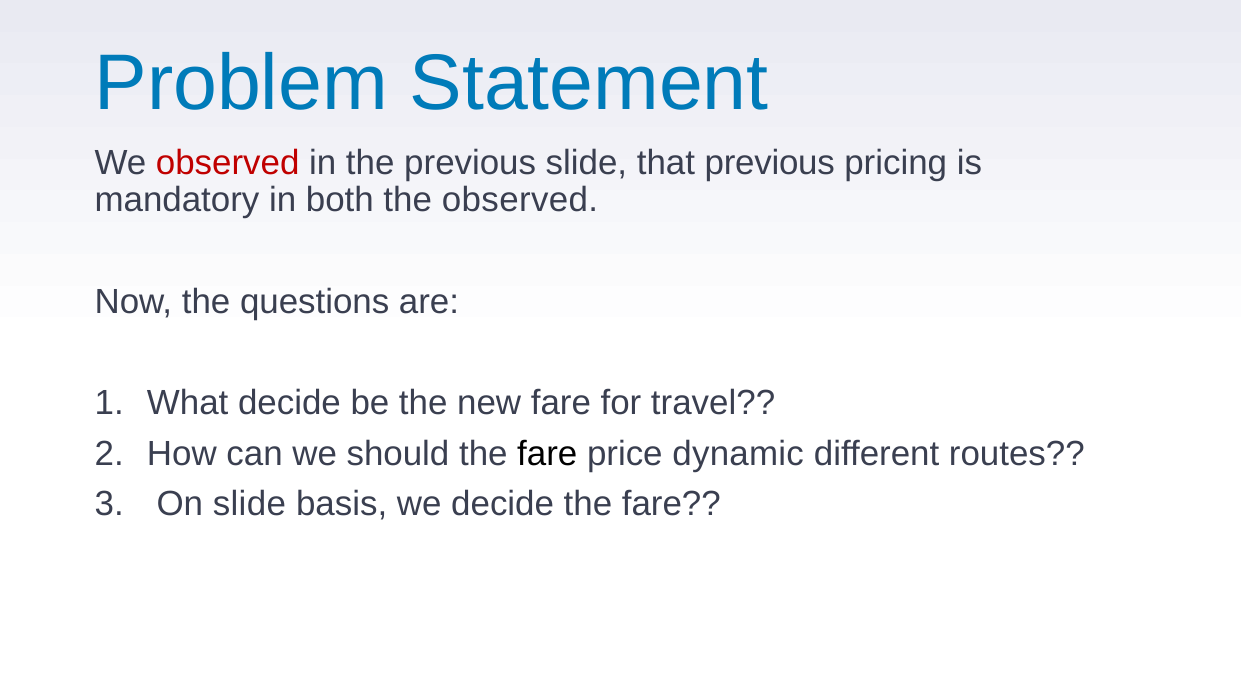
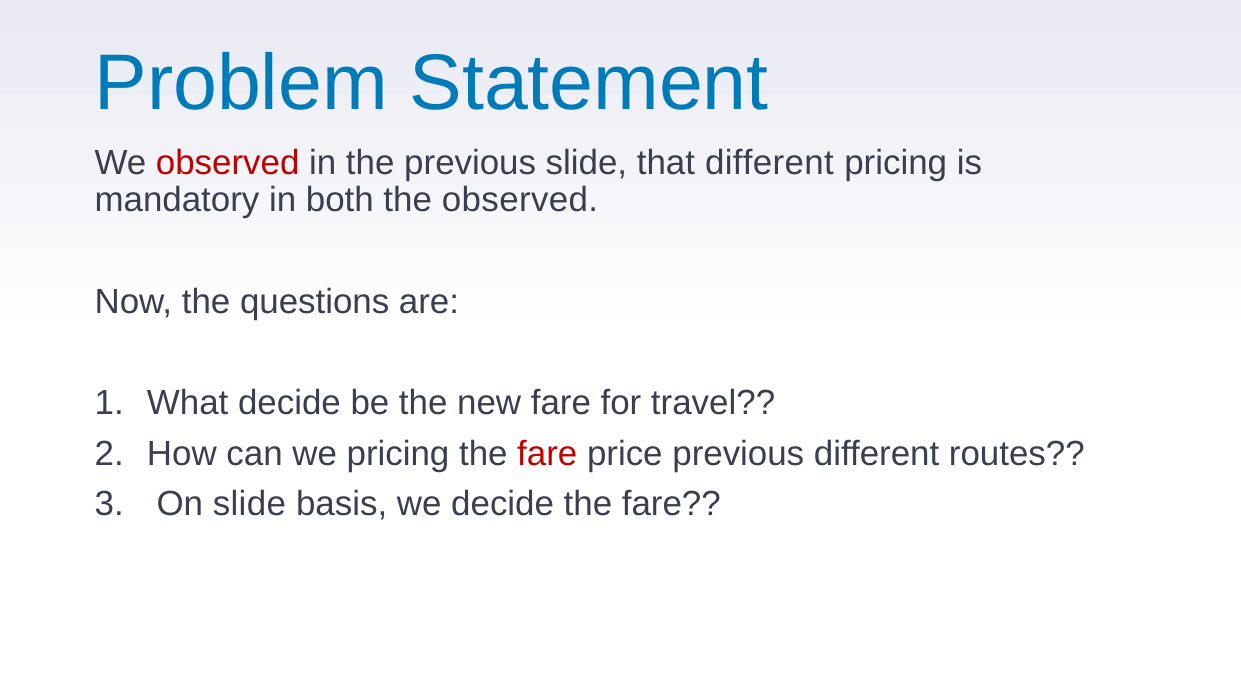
that previous: previous -> different (769, 162)
we should: should -> pricing (398, 454)
fare colour: black -> red (547, 454)
price dynamic: dynamic -> previous (738, 454)
